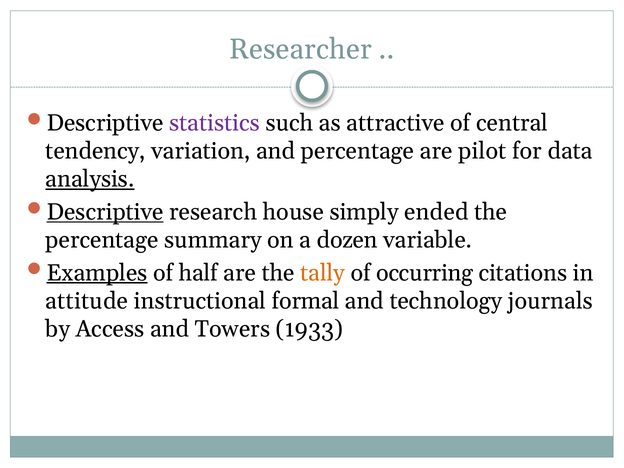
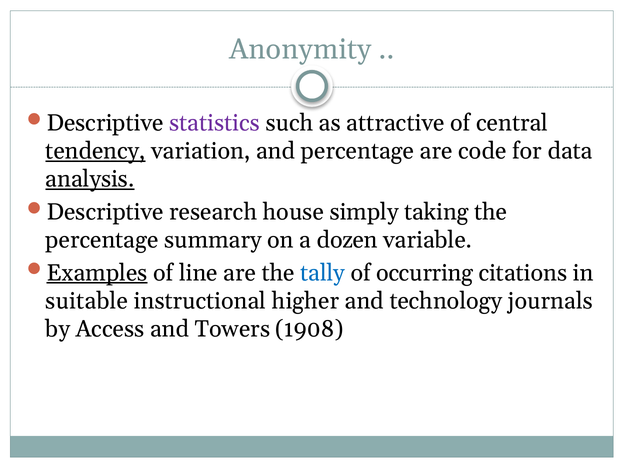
Researcher: Researcher -> Anonymity (300, 49)
tendency underline: none -> present (96, 151)
pilot: pilot -> code (482, 151)
Descriptive underline: present -> none (105, 212)
ended: ended -> taking (437, 212)
half: half -> line (198, 273)
tally colour: orange -> blue (323, 273)
attitude: attitude -> suitable (87, 301)
formal: formal -> higher (305, 301)
1933: 1933 -> 1908 (309, 329)
